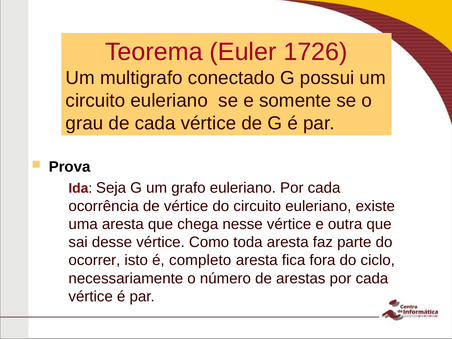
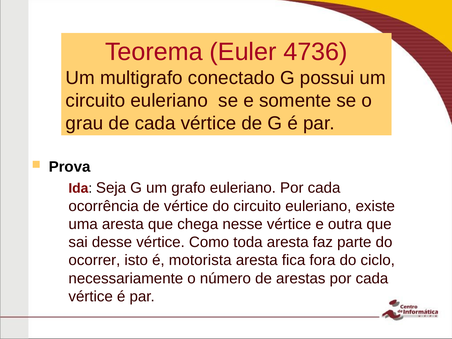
1726: 1726 -> 4736 (315, 52)
completo: completo -> motorista (200, 260)
